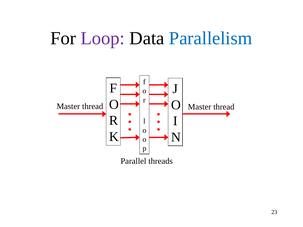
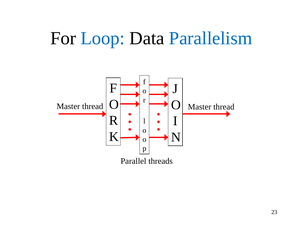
Loop colour: purple -> blue (103, 38)
